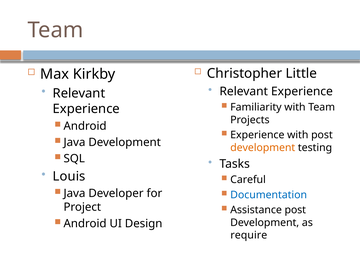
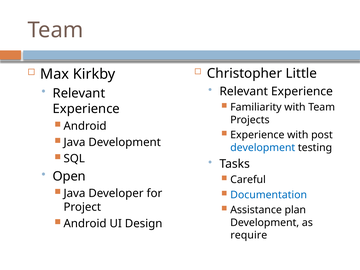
development colour: orange -> blue (263, 148)
Louis: Louis -> Open (69, 176)
Assistance post: post -> plan (295, 210)
